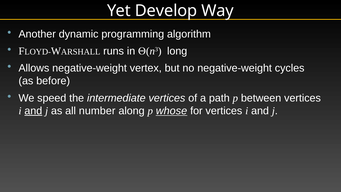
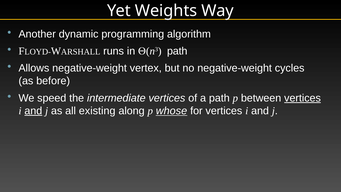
Develop: Develop -> Weights (166, 11)
long: long -> path (177, 51)
vertices underline: none -> present (303, 98)
number: number -> existing (97, 111)
